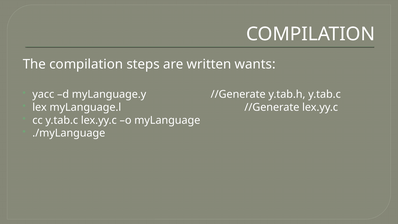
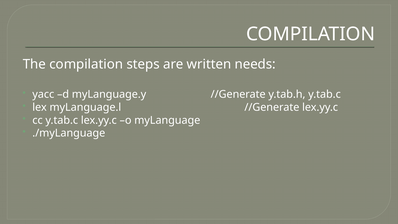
wants: wants -> needs (255, 64)
